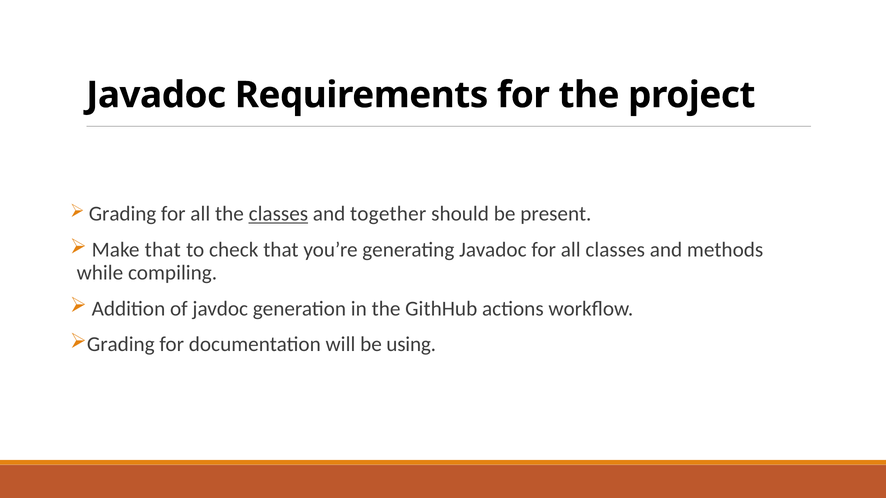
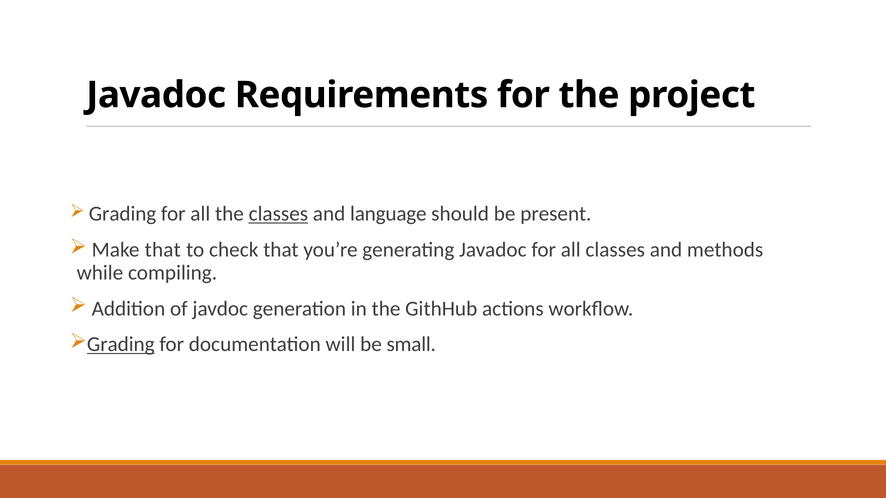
together: together -> language (388, 214)
Grading underline: none -> present (121, 345)
using: using -> small (411, 345)
